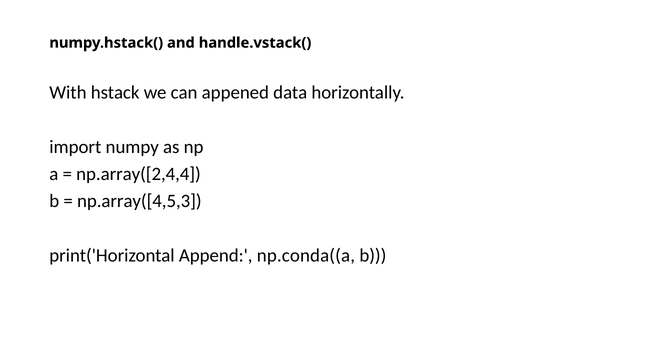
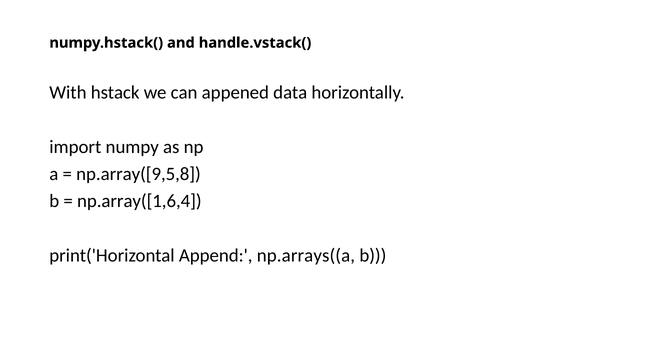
np.array([2,4,4: np.array([2,4,4 -> np.array([9,5,8 (139, 174)
np.array([4,5,3: np.array([4,5,3 -> np.array([1,6,4 (139, 201)
np.conda((a: np.conda((a -> np.arrays((a (306, 255)
